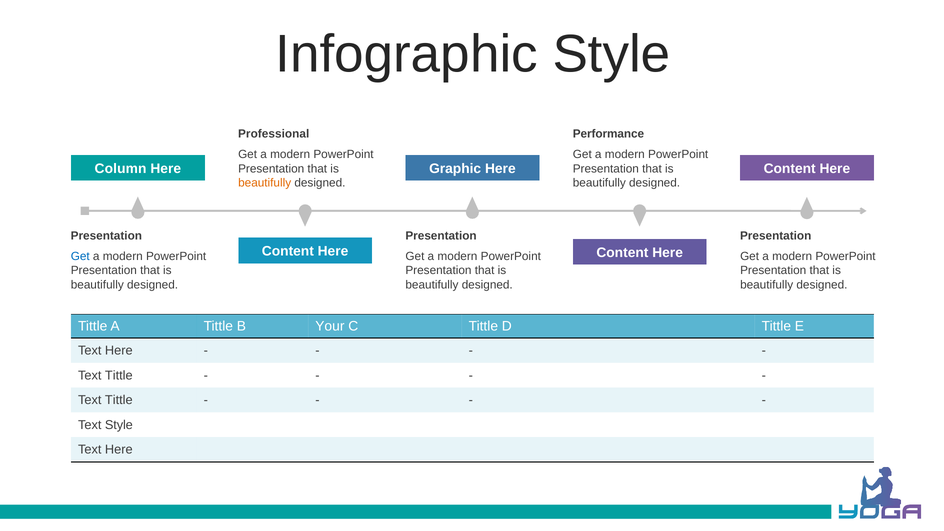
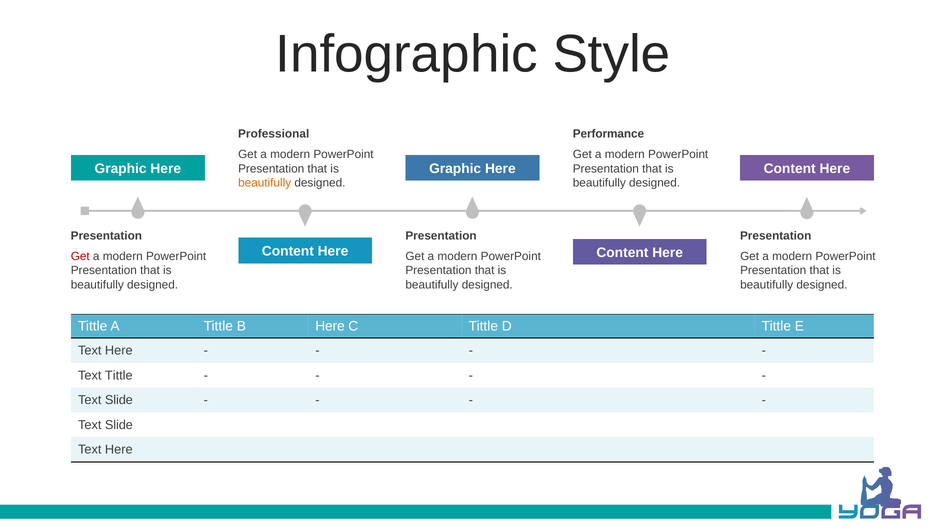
Column: Column -> Graphic (121, 169)
Get colour: blue -> red (80, 256)
B Your: Your -> Here (330, 326)
Tittle: Tittle -> Slide (119, 400)
Style: Style -> Slide (119, 425)
